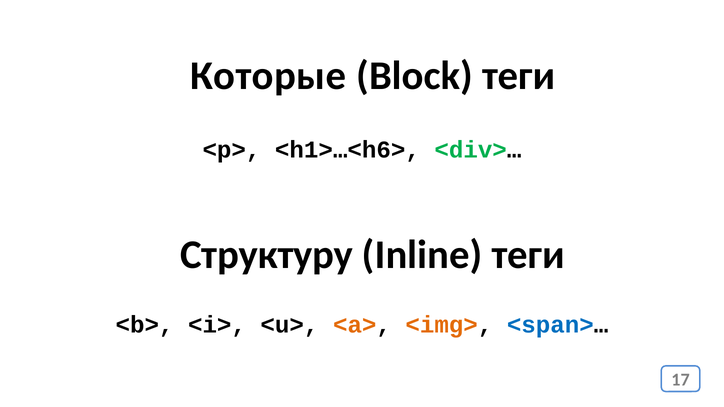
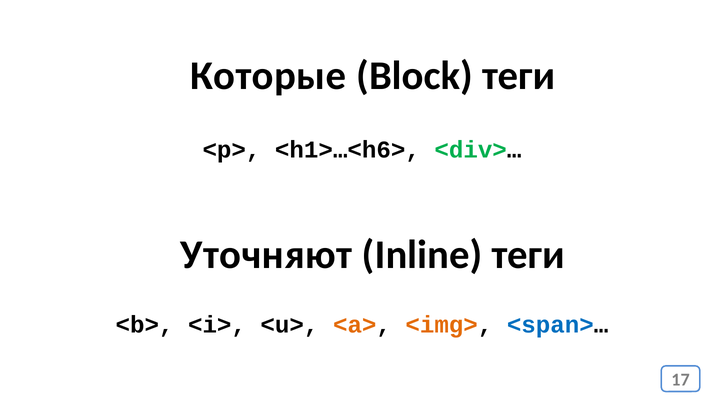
Структуру: Структуру -> Уточняют (266, 255)
